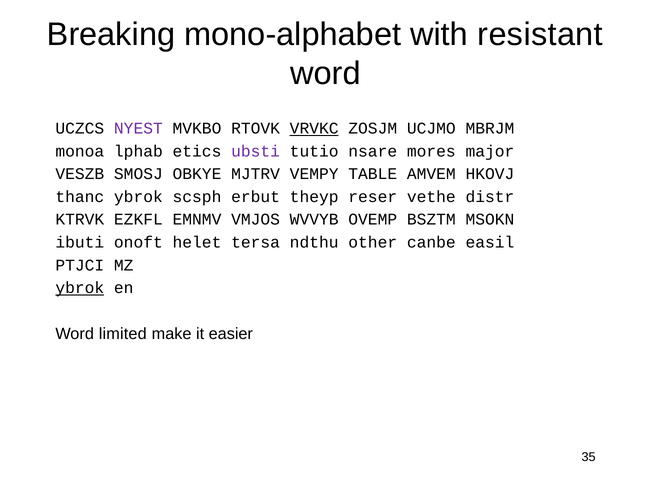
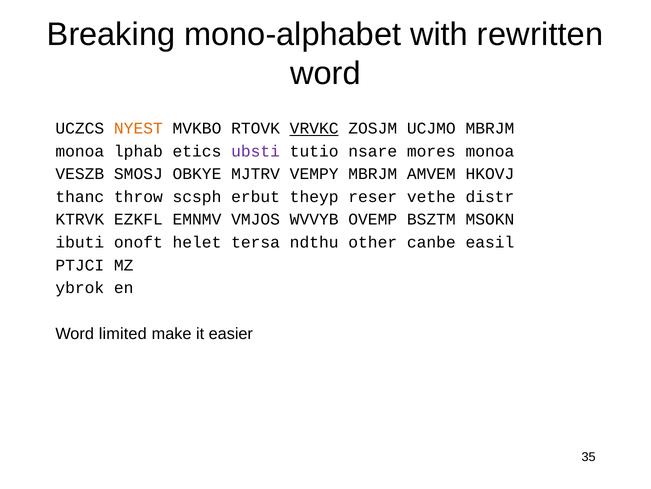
resistant: resistant -> rewritten (540, 34)
NYEST colour: purple -> orange (138, 128)
mores major: major -> monoa (490, 151)
VEMPY TABLE: TABLE -> MBRJM (373, 174)
thanc ybrok: ybrok -> throw (138, 196)
ybrok underline: present -> none (80, 288)
